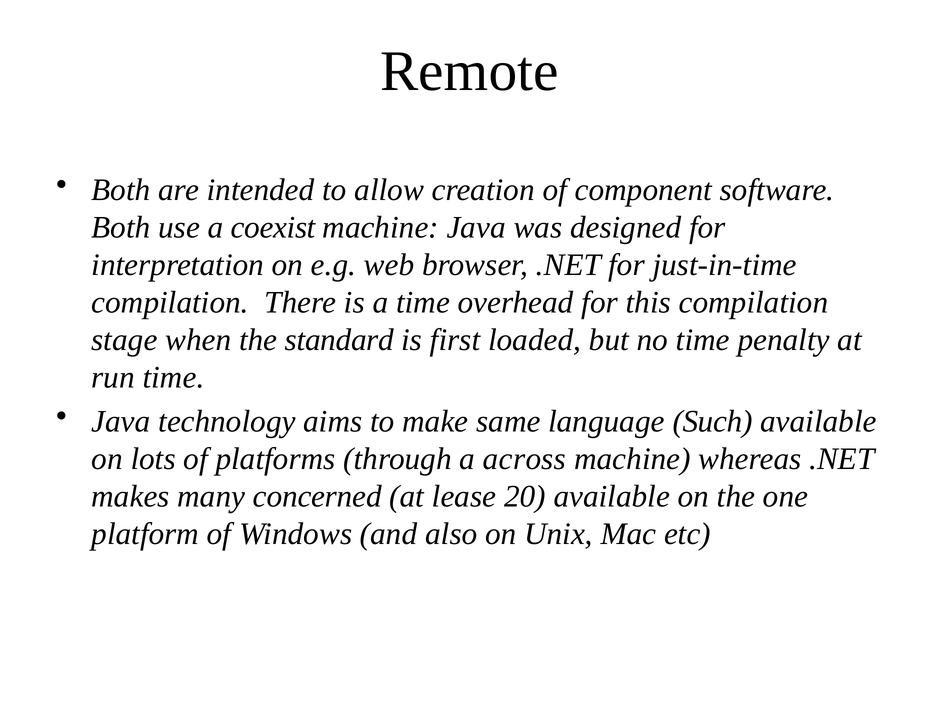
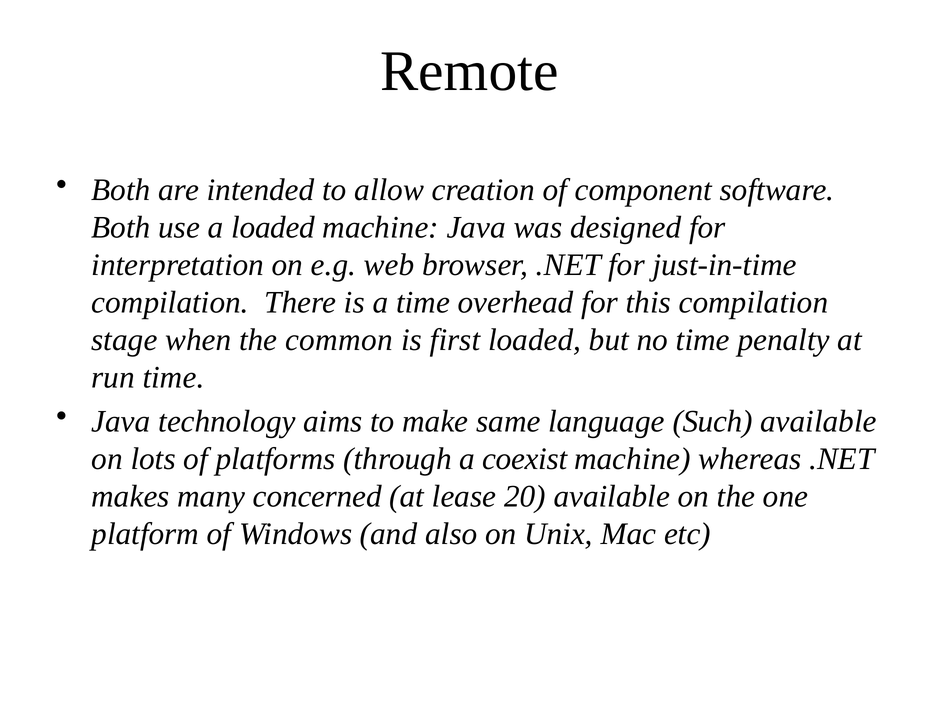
a coexist: coexist -> loaded (273, 227)
standard: standard -> common (339, 340)
across: across -> coexist (525, 459)
